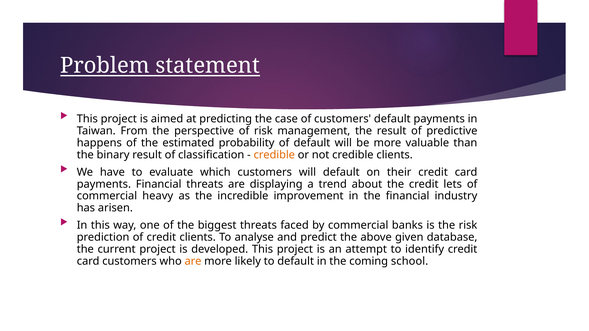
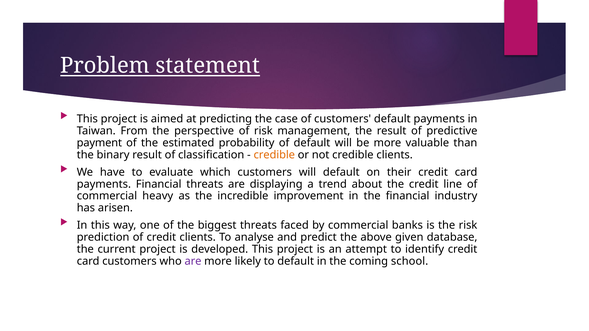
happens: happens -> payment (99, 143)
lets: lets -> line (453, 184)
are colour: orange -> purple (193, 261)
